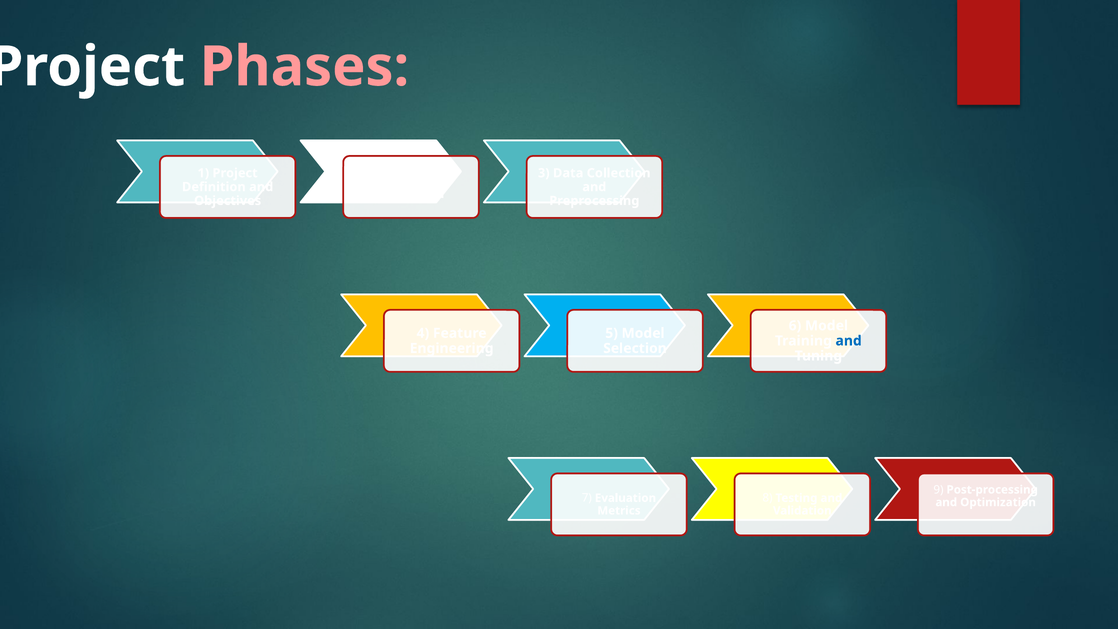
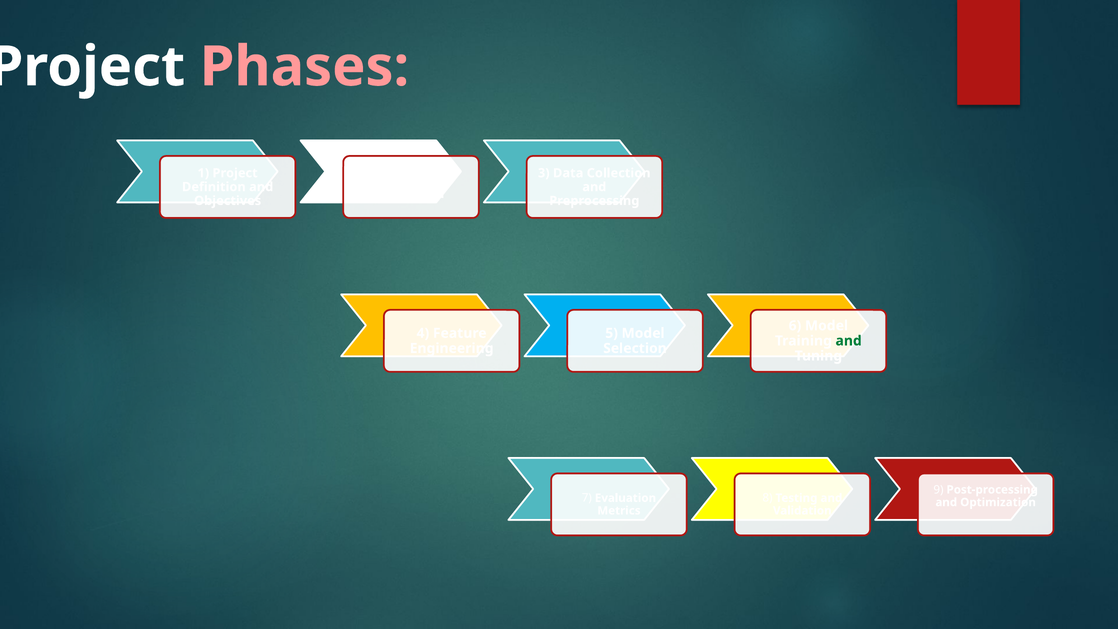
and colour: blue -> green (849, 341)
